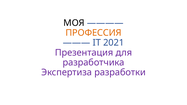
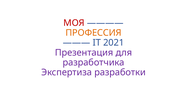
МОЯ colour: black -> red (74, 23)
